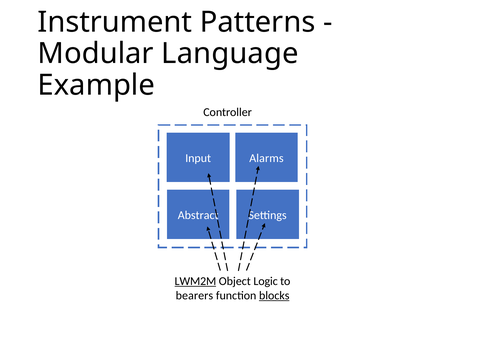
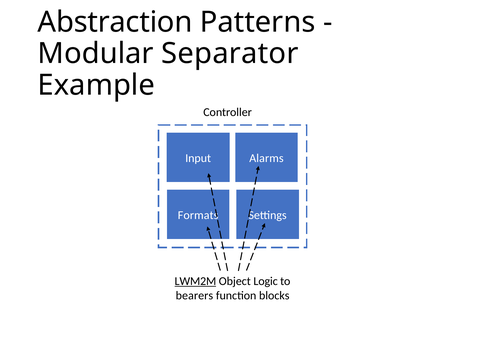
Instrument: Instrument -> Abstraction (115, 22)
Language: Language -> Separator (230, 54)
Abstract: Abstract -> Formats (198, 215)
blocks underline: present -> none (274, 295)
